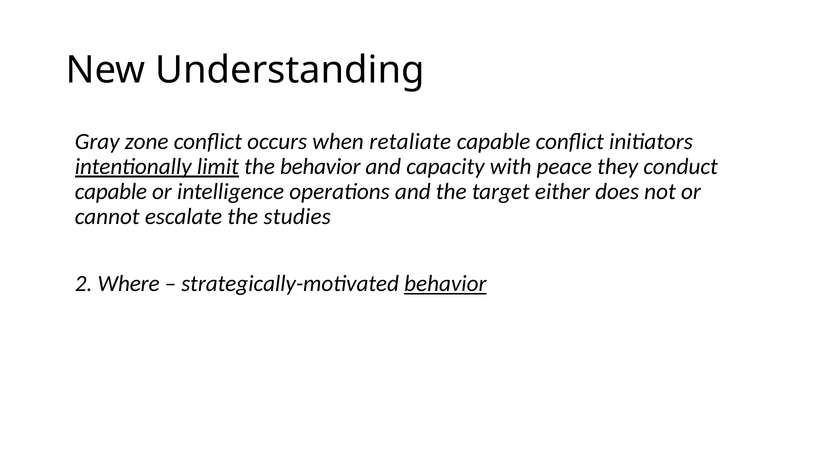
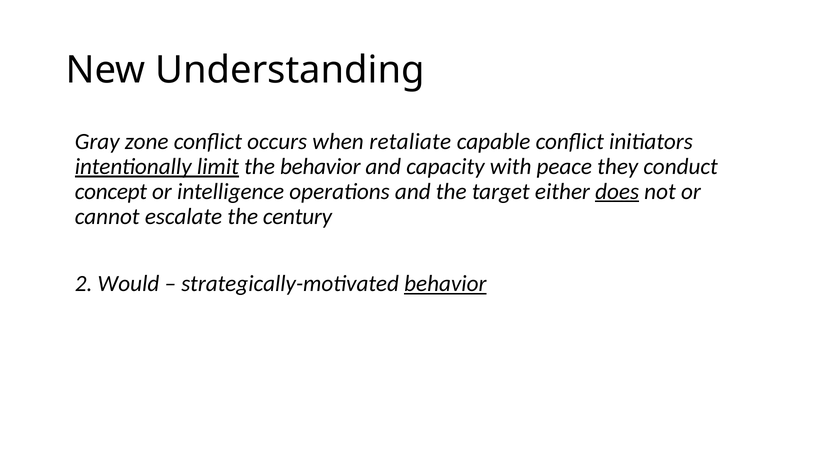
capable: capable -> concept (111, 191)
does underline: none -> present (617, 191)
studies: studies -> century (297, 216)
Where: Where -> Would (128, 284)
